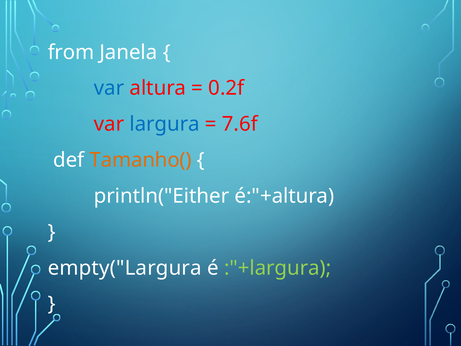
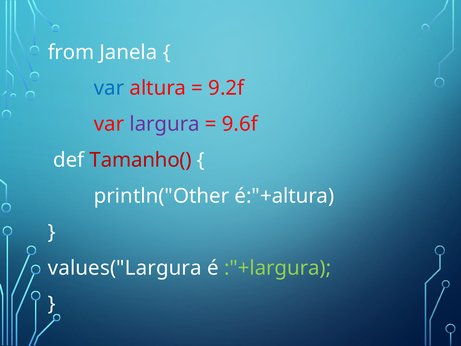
0.2f: 0.2f -> 9.2f (226, 88)
largura colour: blue -> purple (165, 124)
7.6f: 7.6f -> 9.6f (240, 124)
Tamanho( colour: orange -> red (141, 160)
println("Either: println("Either -> println("Other (162, 196)
empty("Largura: empty("Largura -> values("Largura (125, 268)
